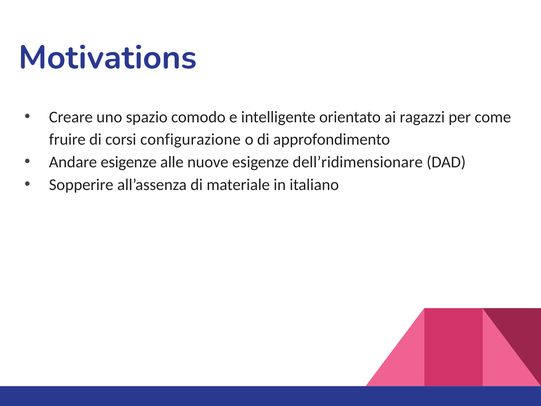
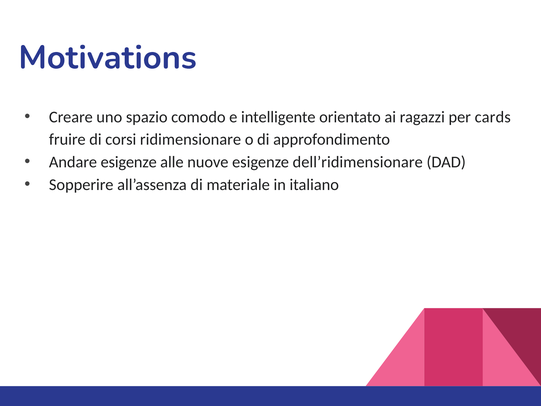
come: come -> cards (493, 117)
configurazione: configurazione -> ridimensionare (191, 139)
